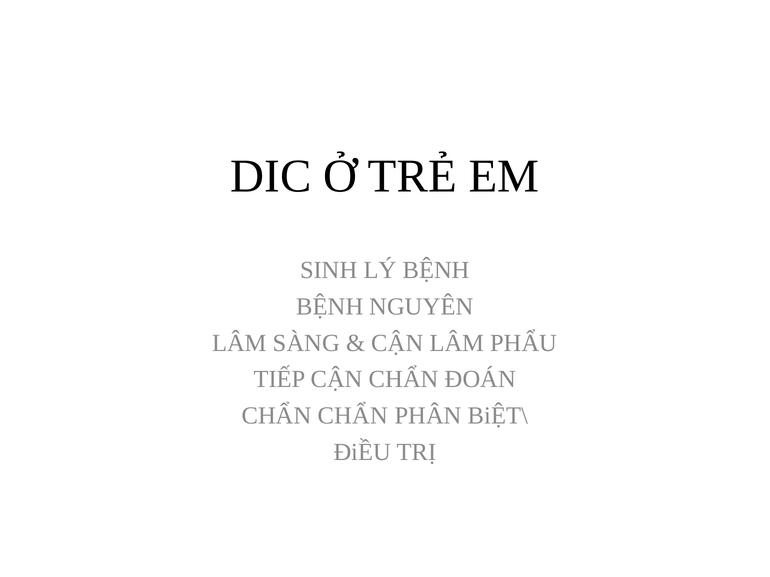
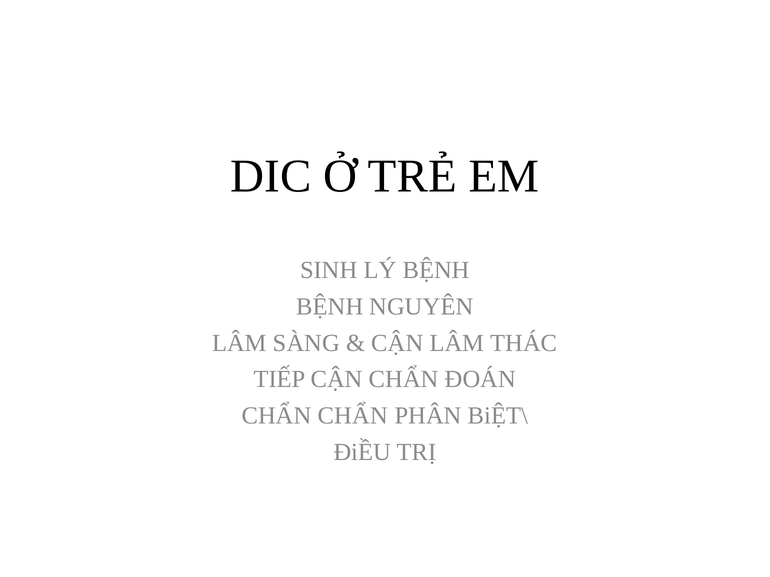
PHẨU: PHẨU -> THÁC (524, 343)
